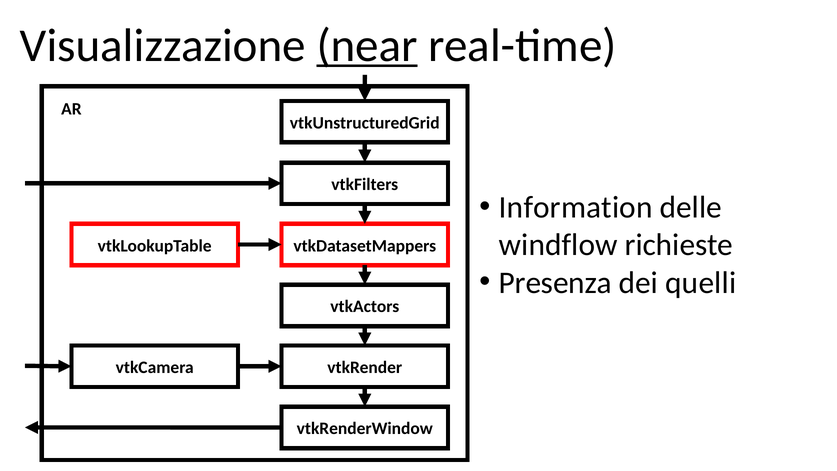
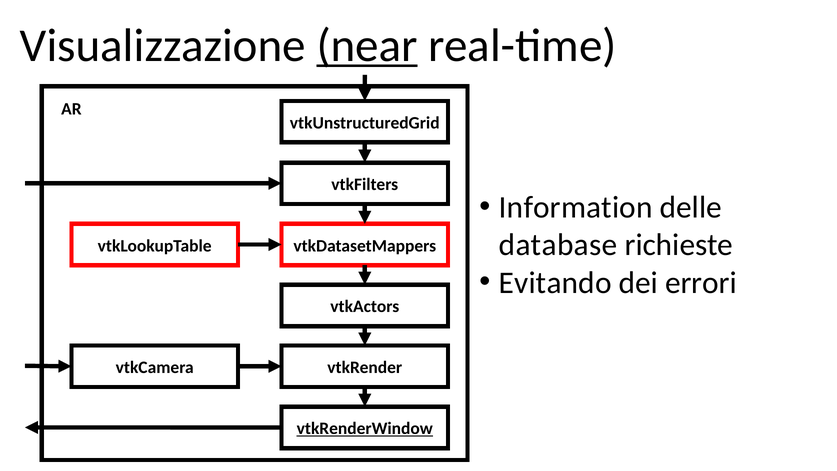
windflow: windflow -> database (558, 245)
Presenza: Presenza -> Evitando (555, 283)
quelli: quelli -> errori (701, 283)
vtkRenderWindow underline: none -> present (365, 429)
